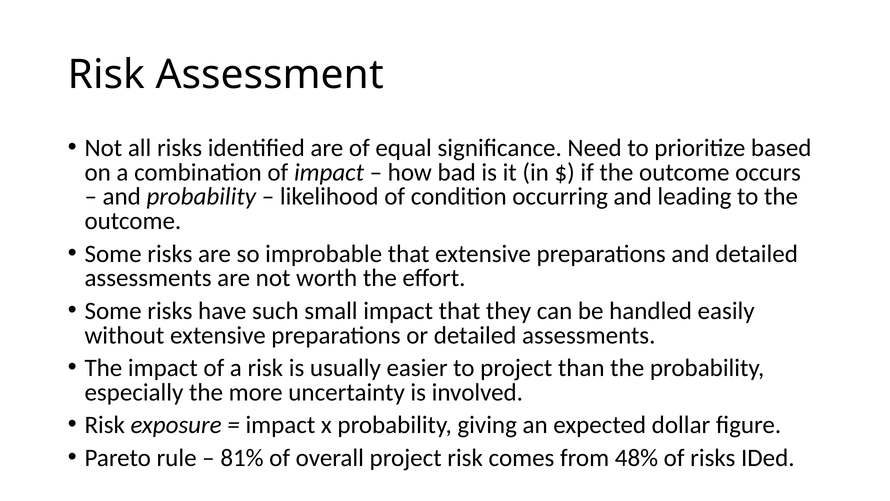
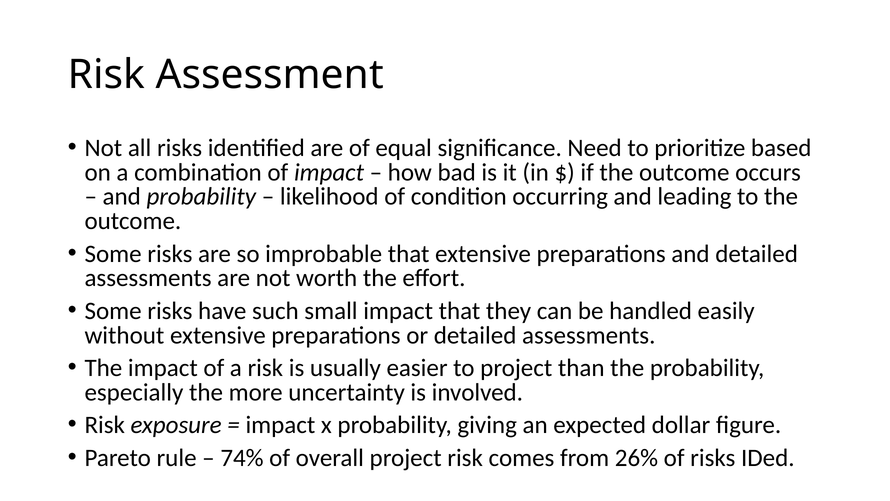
81%: 81% -> 74% (242, 457)
48%: 48% -> 26% (636, 457)
